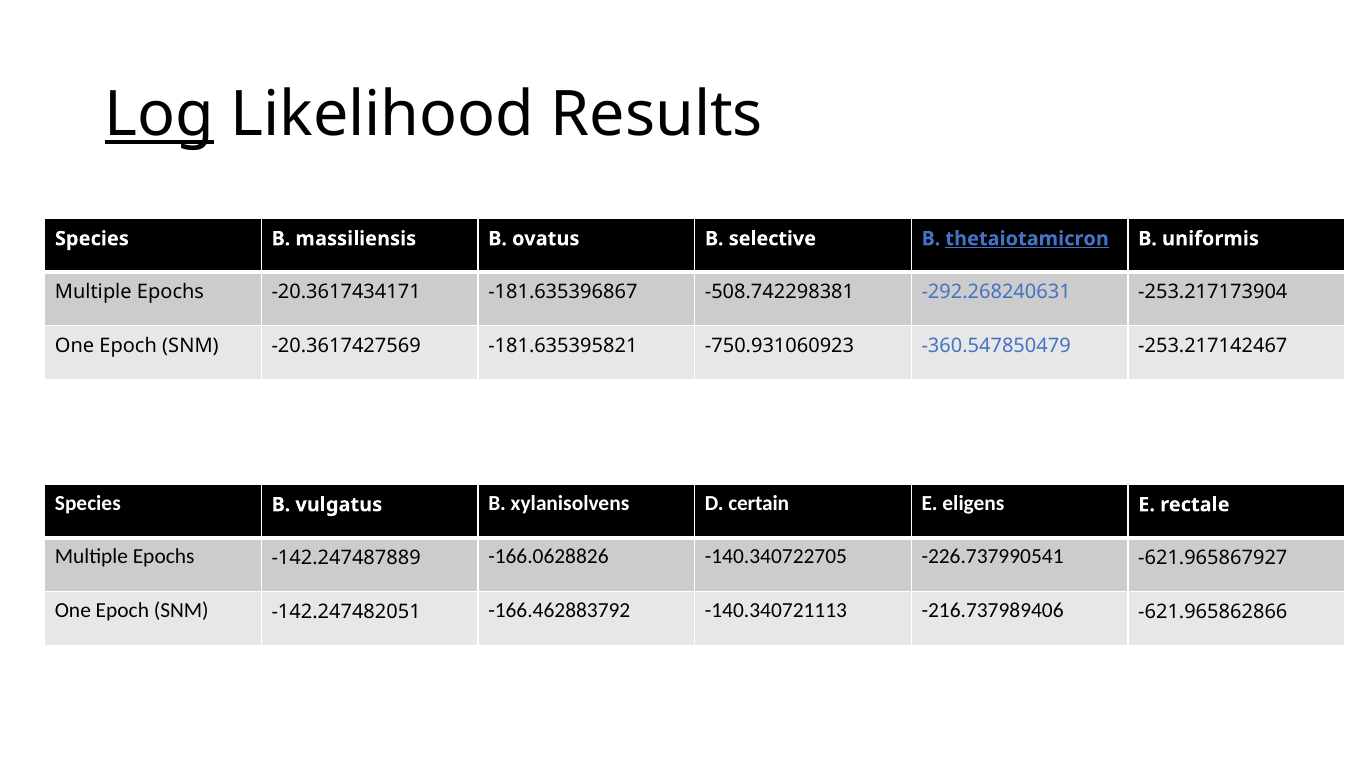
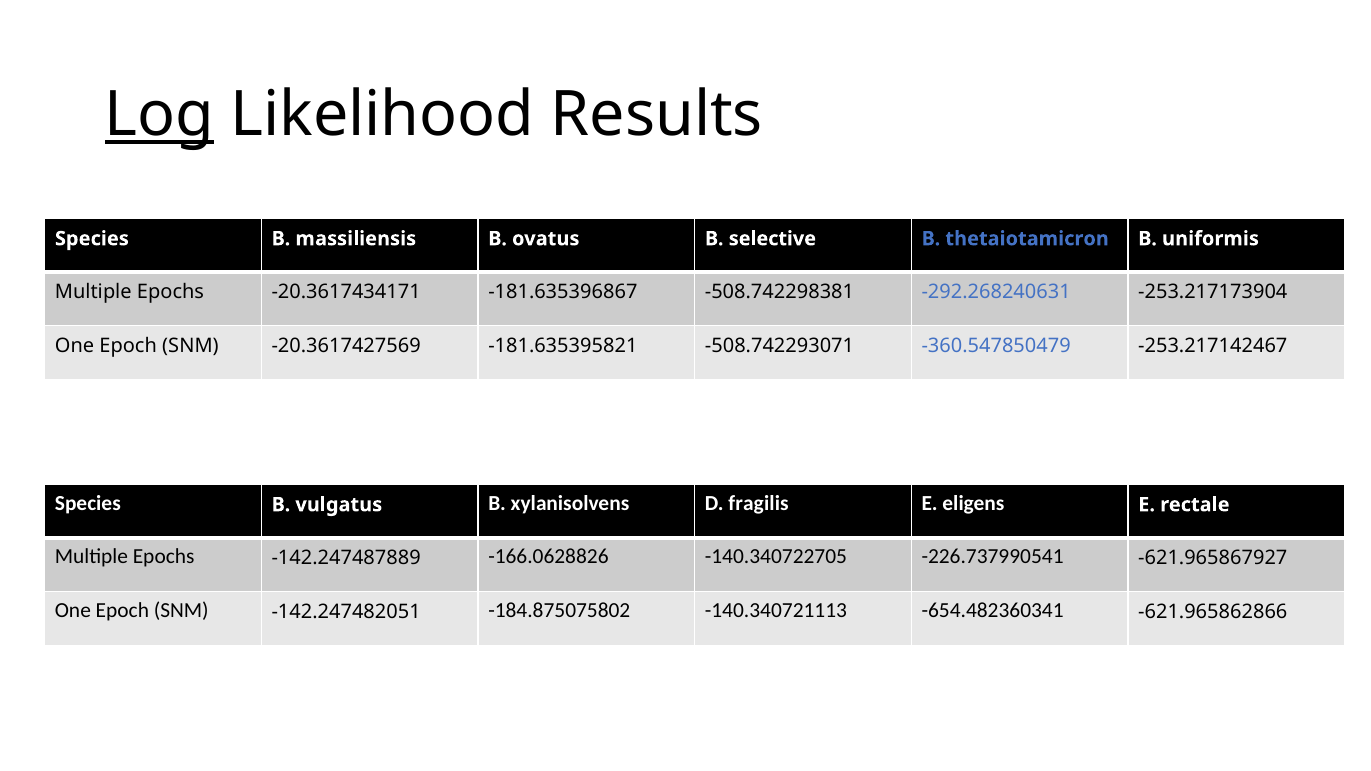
thetaiotamicron underline: present -> none (1027, 239)
-750.931060923: -750.931060923 -> -508.742293071 (780, 346)
certain: certain -> fragilis (759, 503)
-166.462883792: -166.462883792 -> -184.875075802 (559, 610)
-216.737989406: -216.737989406 -> -654.482360341 (993, 610)
